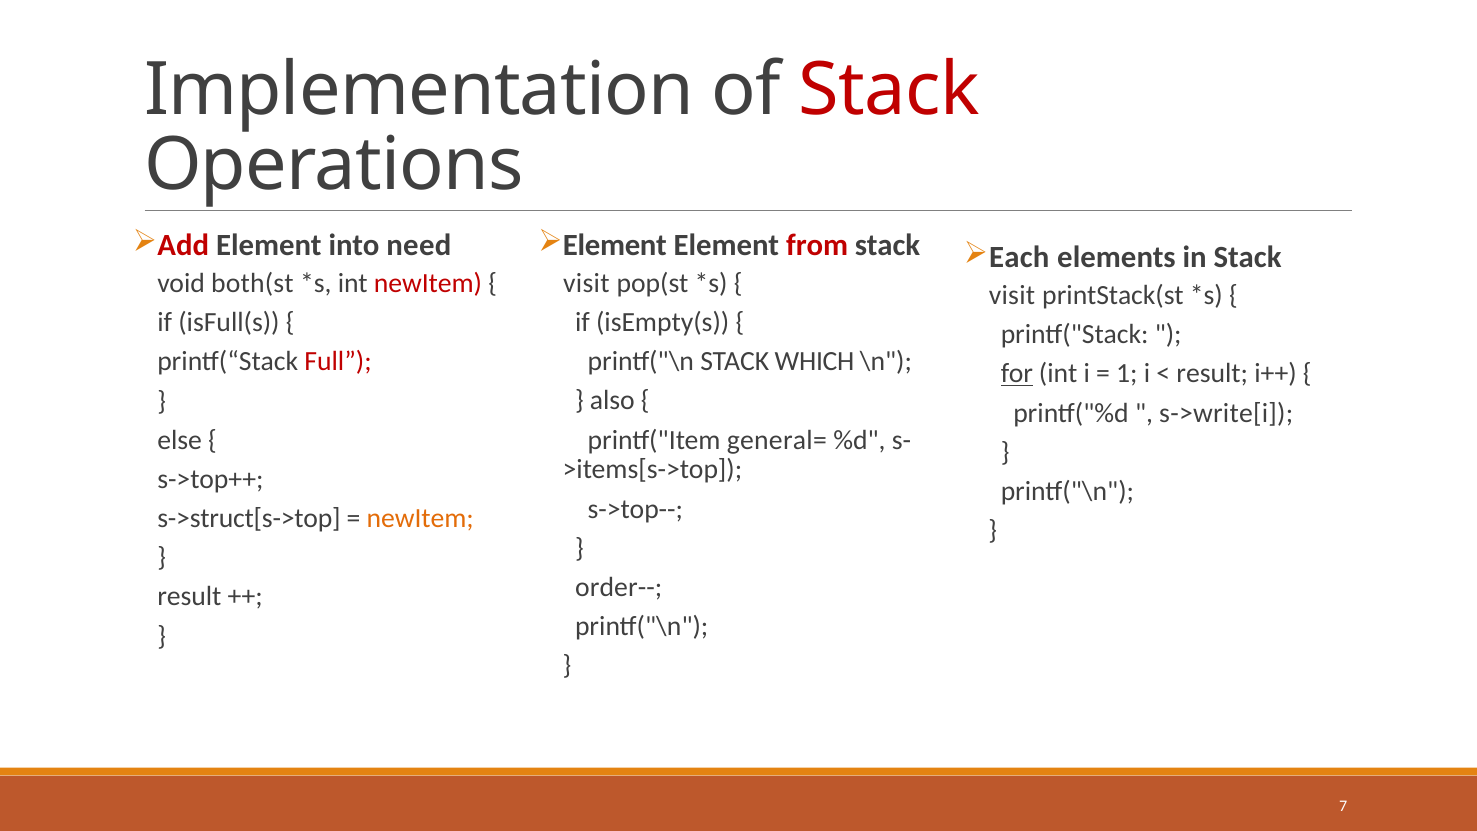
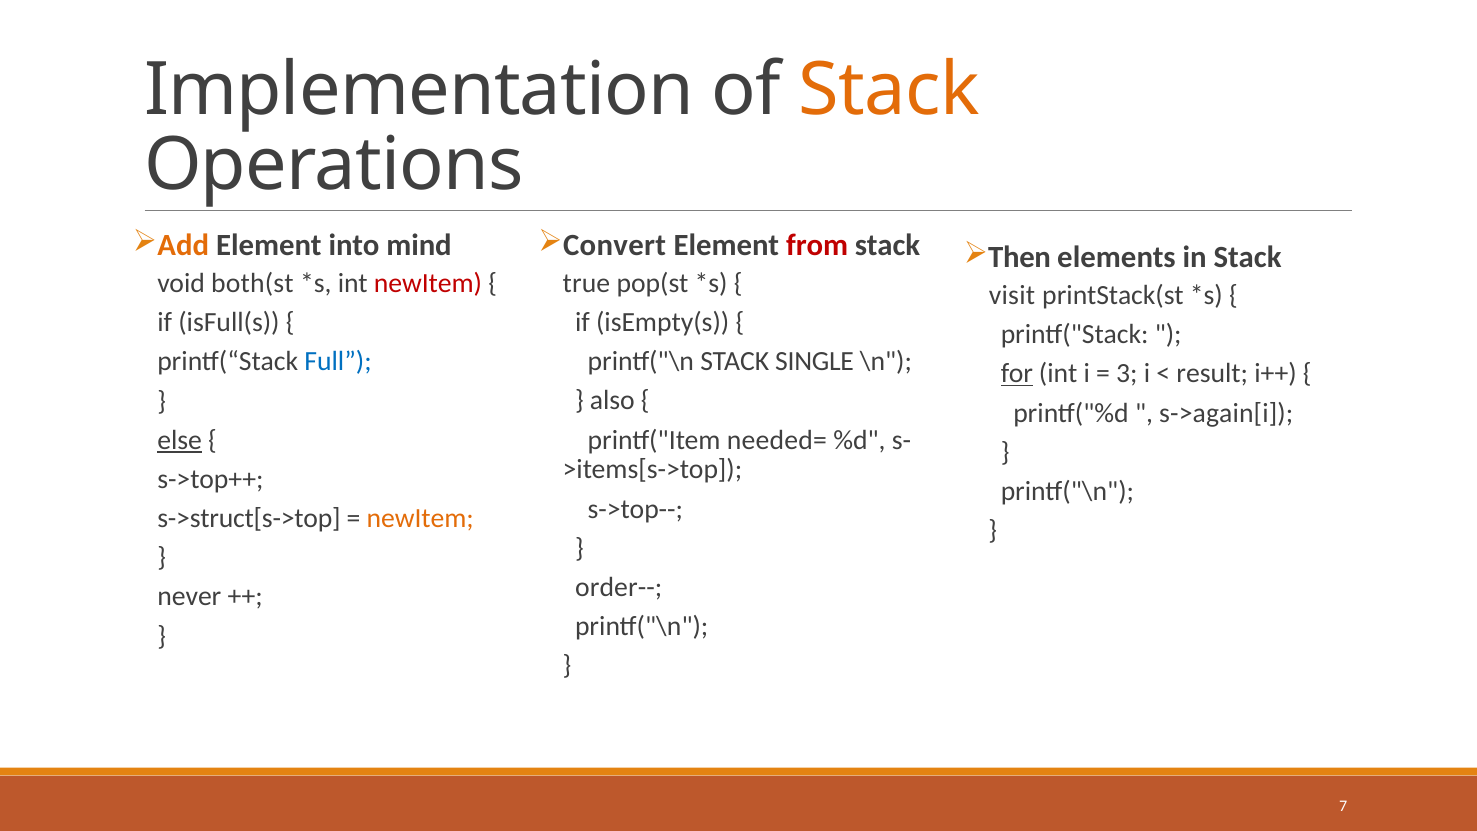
Stack colour: red -> orange (889, 90)
Element: Element -> Convert (615, 245)
Add colour: red -> orange (183, 246)
need: need -> mind (419, 246)
Each: Each -> Then (1020, 258)
visit: visit -> true (586, 283)
WHICH: WHICH -> SINGLE (815, 361)
Full colour: red -> blue (338, 362)
1: 1 -> 3 (1127, 374)
s->write[i: s->write[i -> s->again[i (1226, 413)
general=: general= -> needed= (777, 440)
else underline: none -> present (180, 440)
result: result -> never (189, 597)
